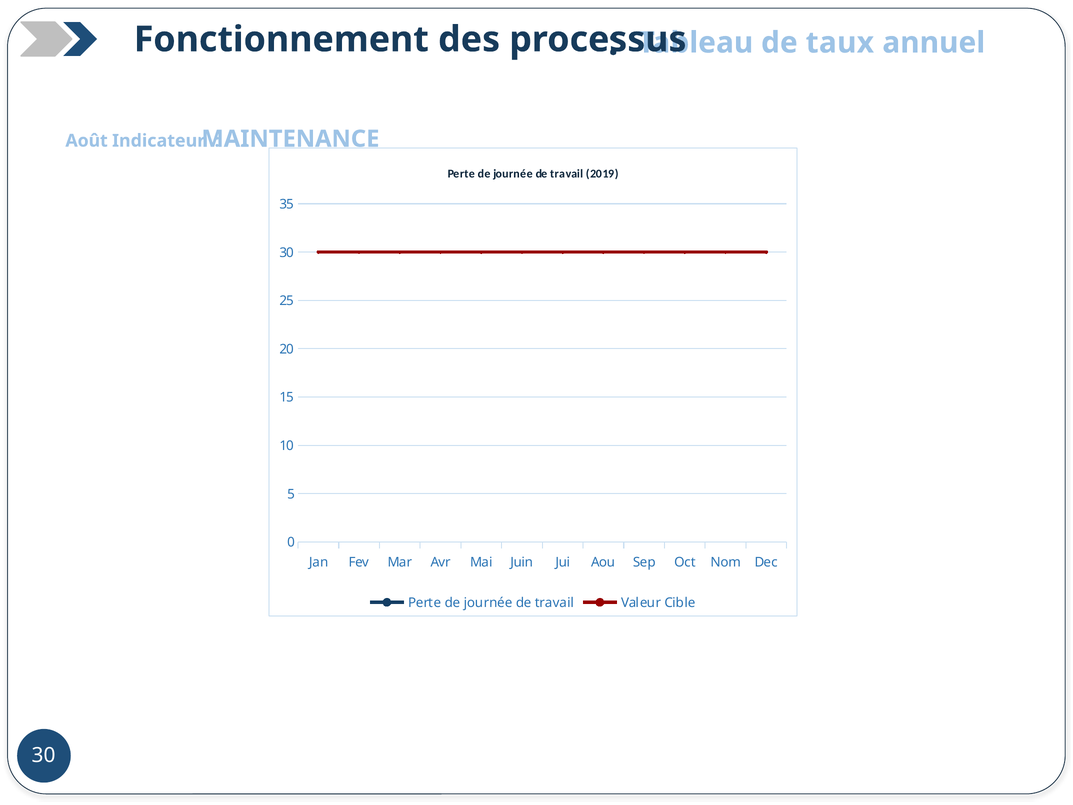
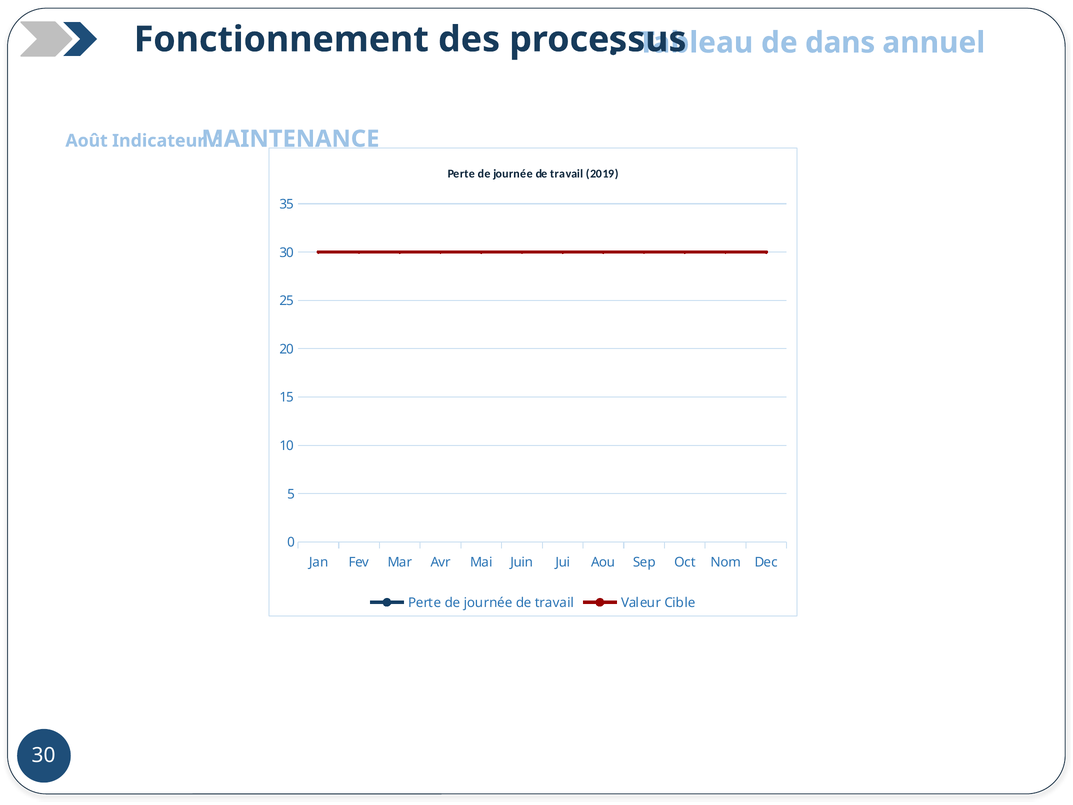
taux: taux -> dans (840, 43)
